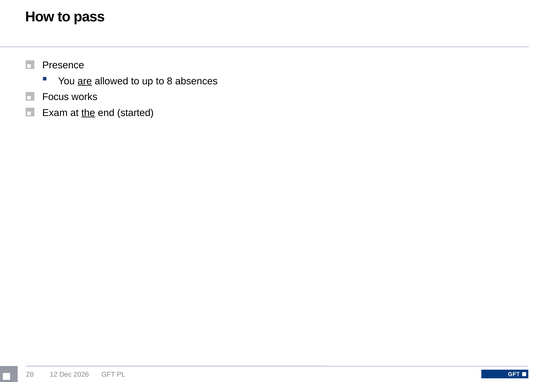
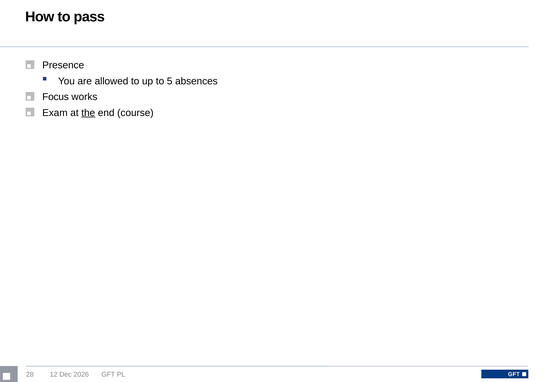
are underline: present -> none (85, 81)
8: 8 -> 5 (170, 81)
started: started -> course (135, 113)
